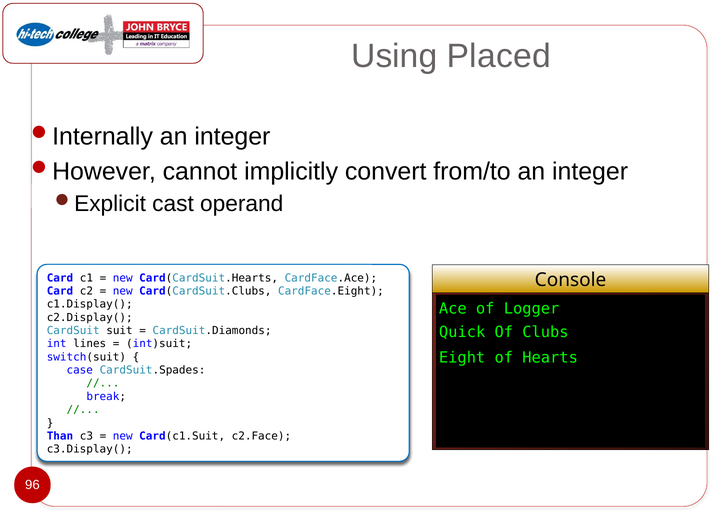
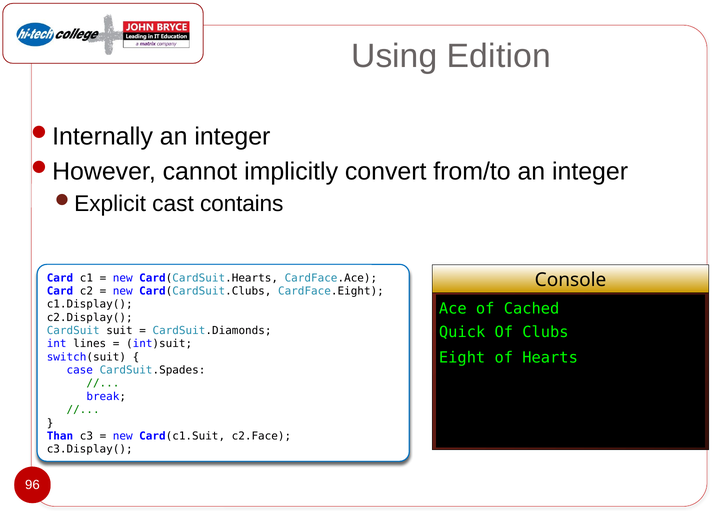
Placed: Placed -> Edition (499, 56)
operand: operand -> contains (242, 204)
Logger: Logger -> Cached (532, 309)
